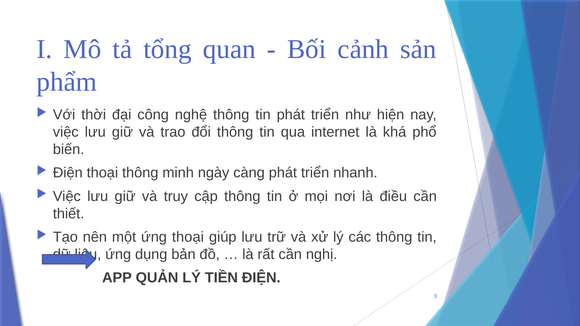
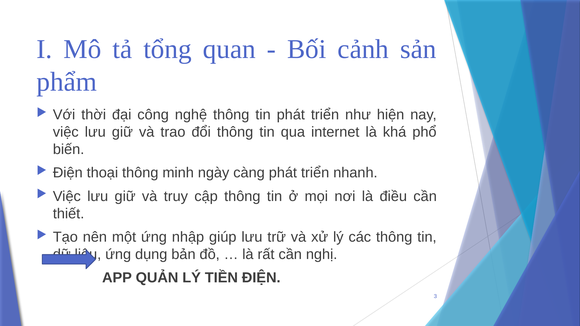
ứng thoại: thoại -> nhập (188, 237)
